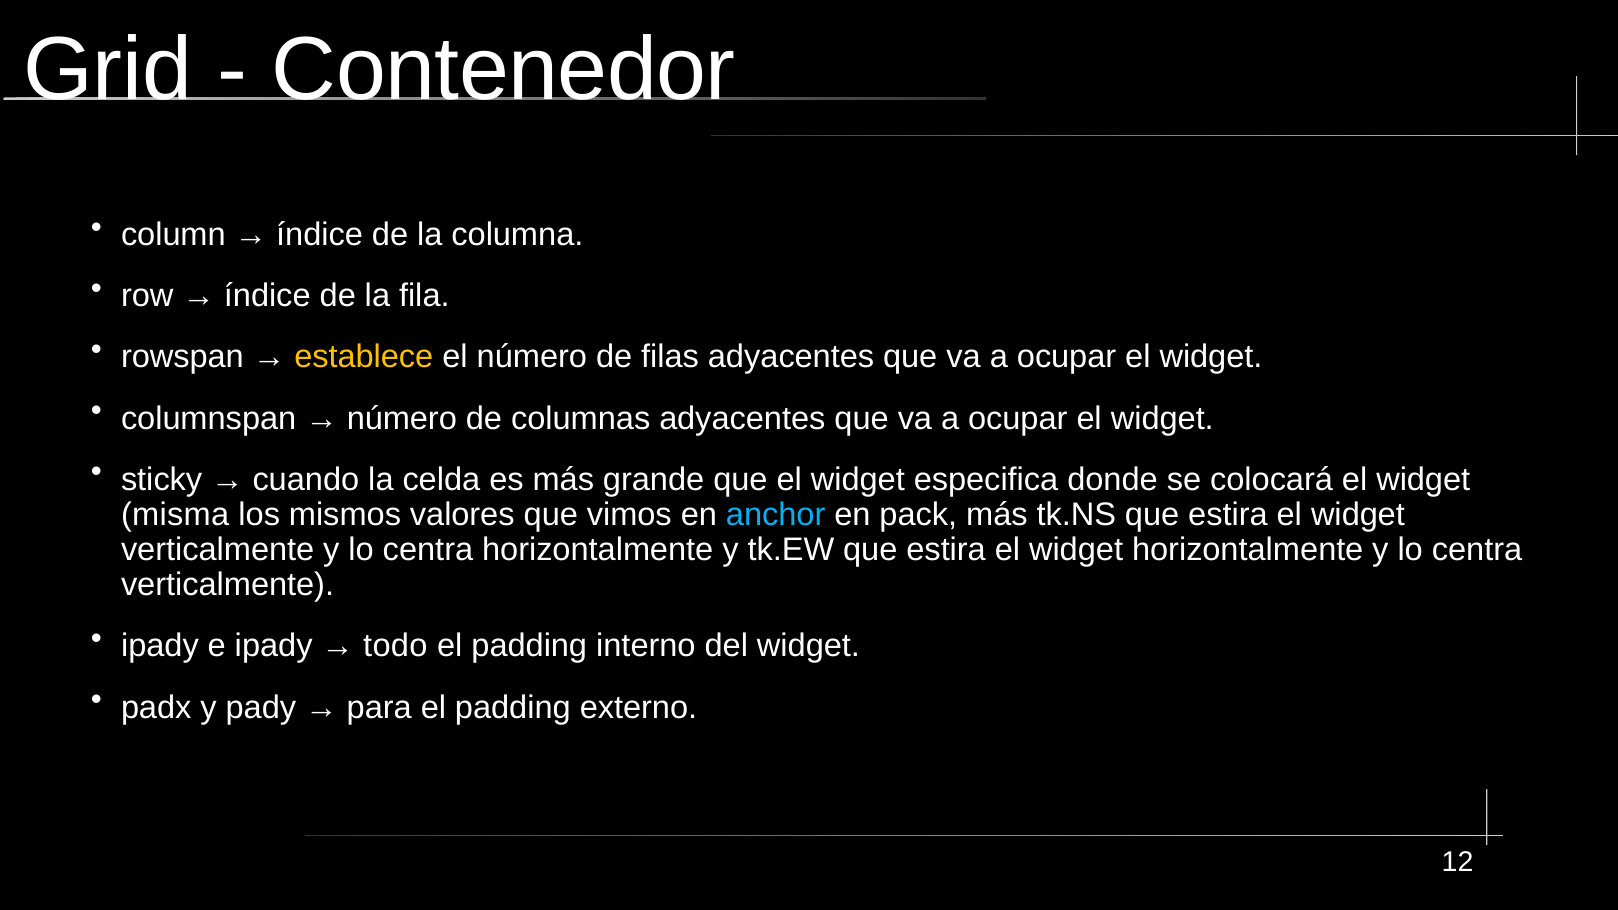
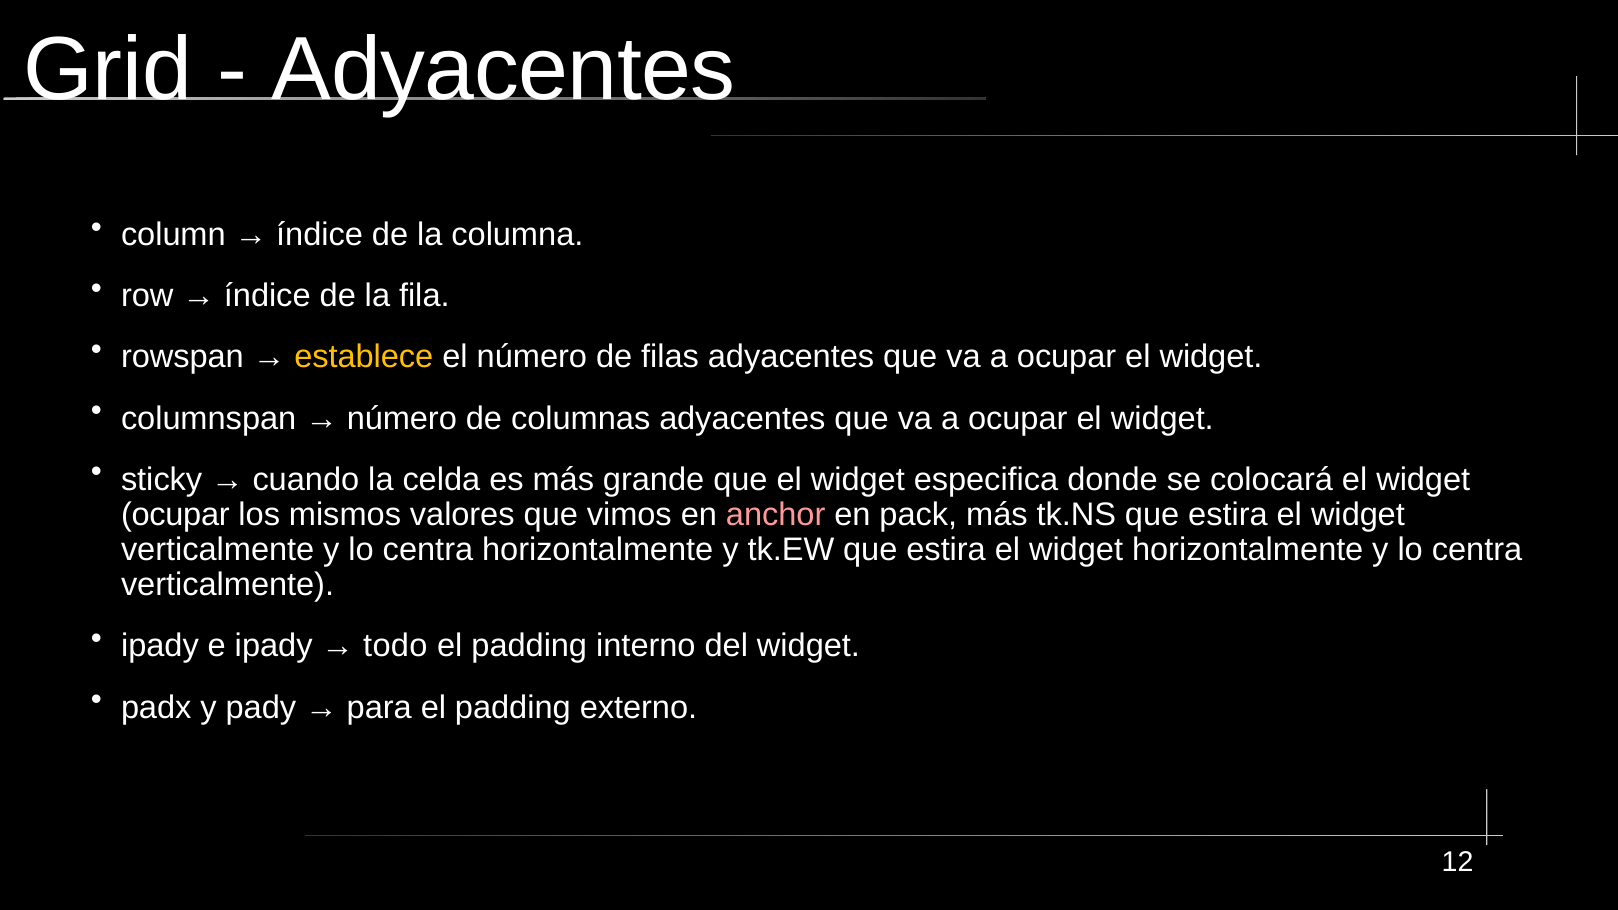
Contenedor: Contenedor -> Adyacentes (504, 70)
misma: misma -> ocupar (175, 515)
anchor colour: light blue -> pink (776, 515)
